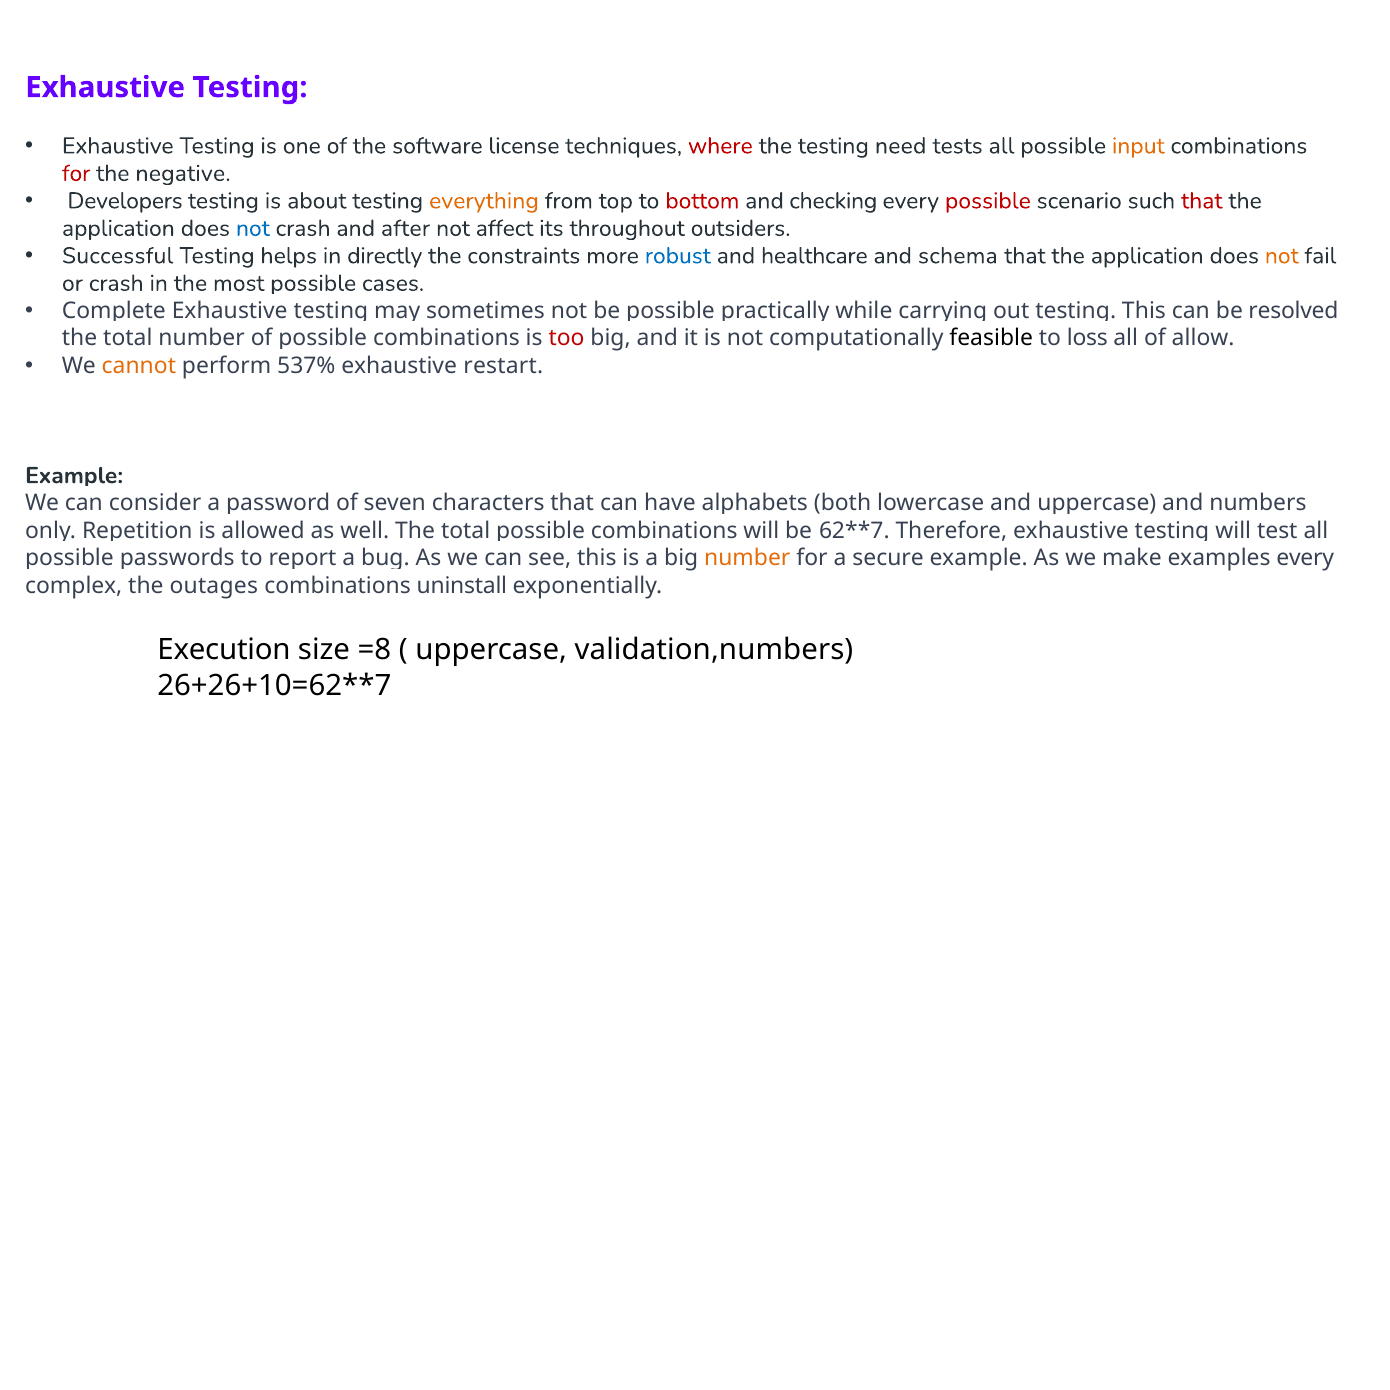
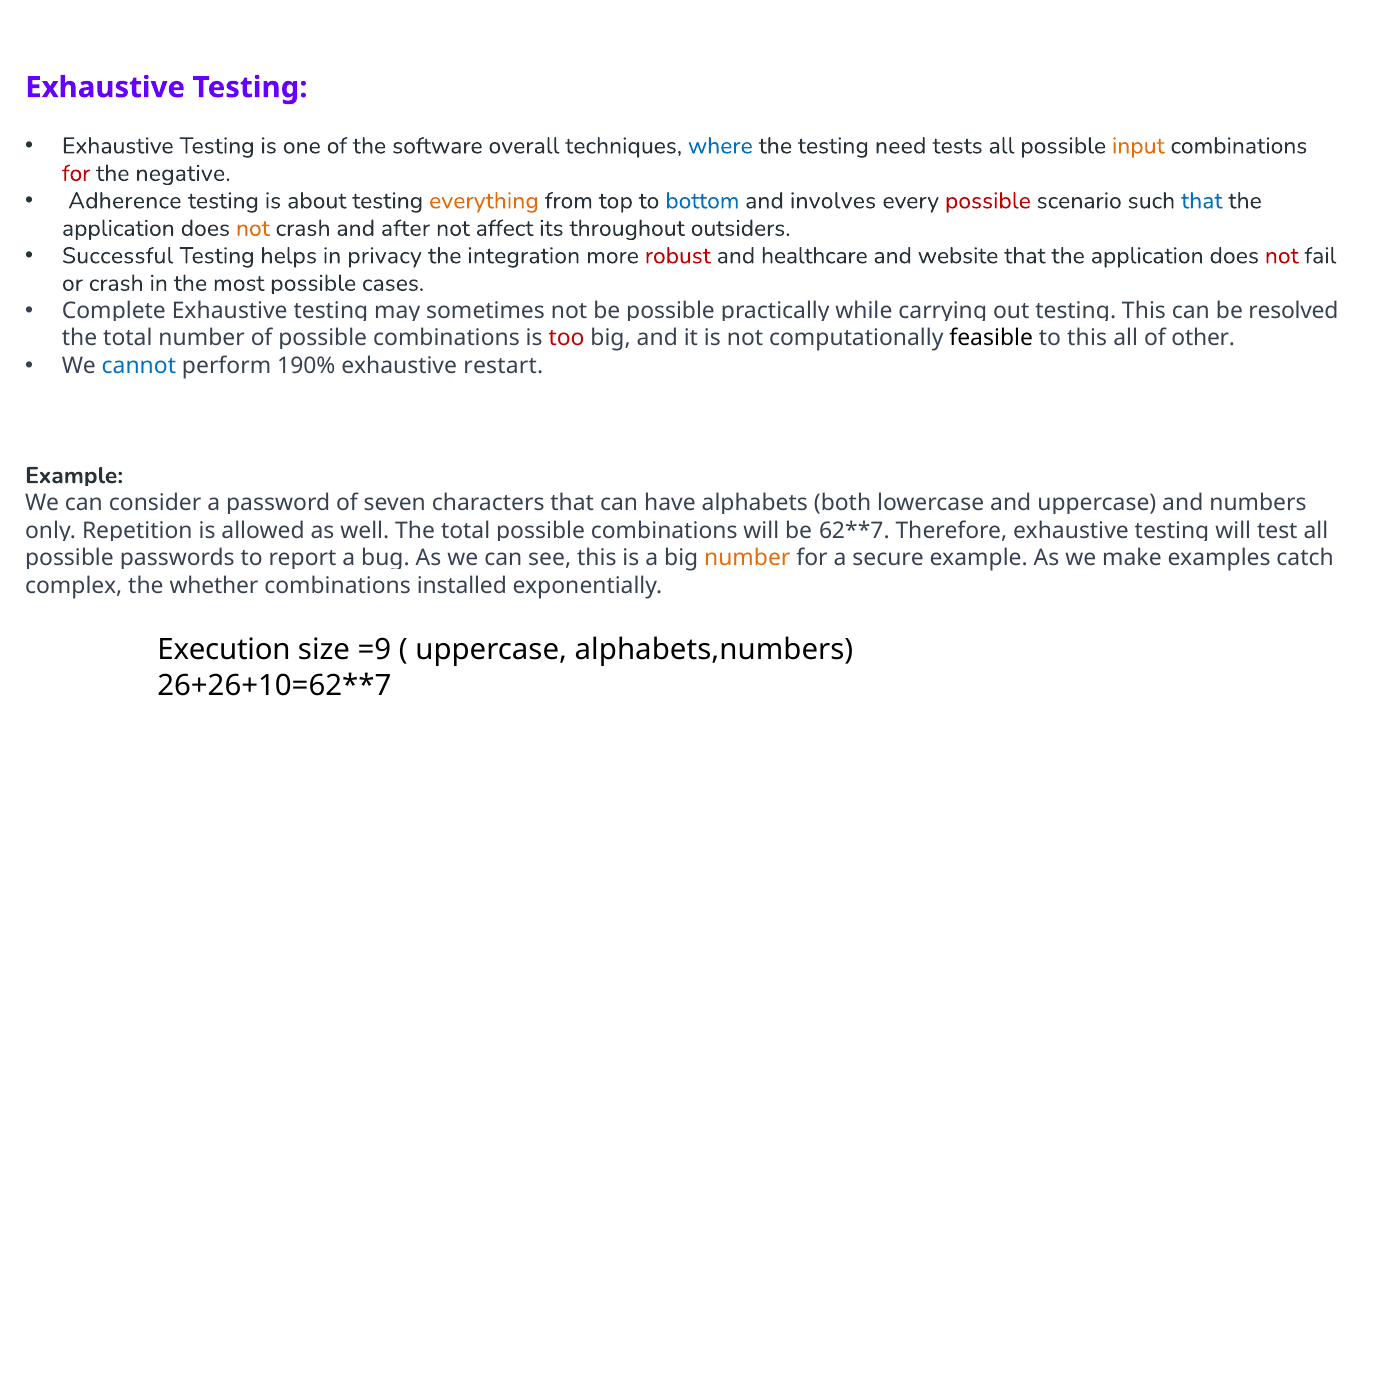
license: license -> overall (524, 146)
where colour: red -> blue (720, 146)
Developers: Developers -> Adherence (125, 201)
bottom colour: red -> blue (702, 201)
checking: checking -> involves (833, 201)
that colour: red -> blue (1202, 201)
not colour: blue -> orange (253, 228)
directly: directly -> privacy (385, 256)
constraints: constraints -> integration (524, 256)
robust colour: blue -> red (678, 256)
schema: schema -> website (958, 256)
not colour: orange -> red (1282, 256)
to loss: loss -> this (1087, 338)
allow: allow -> other (1203, 338)
cannot colour: orange -> blue (139, 366)
537%: 537% -> 190% (306, 366)
examples every: every -> catch (1305, 558)
outages: outages -> whether (214, 585)
uninstall: uninstall -> installed (462, 585)
=8: =8 -> =9 (374, 650)
validation,numbers: validation,numbers -> alphabets,numbers (714, 650)
